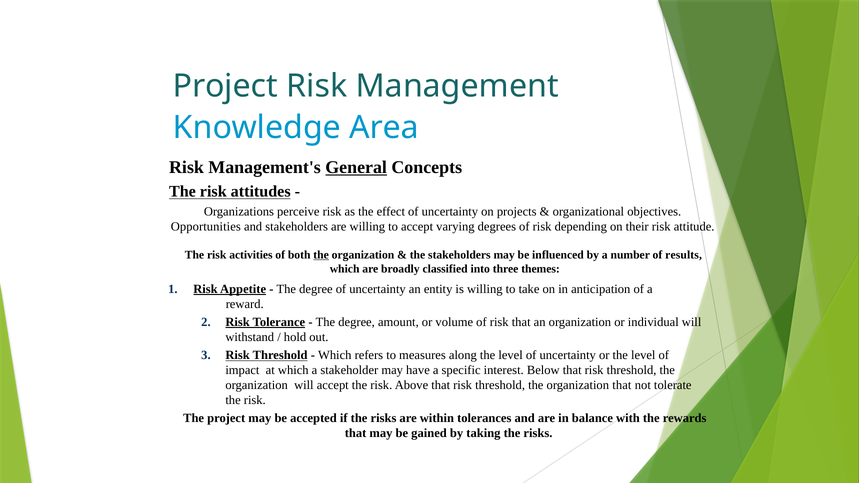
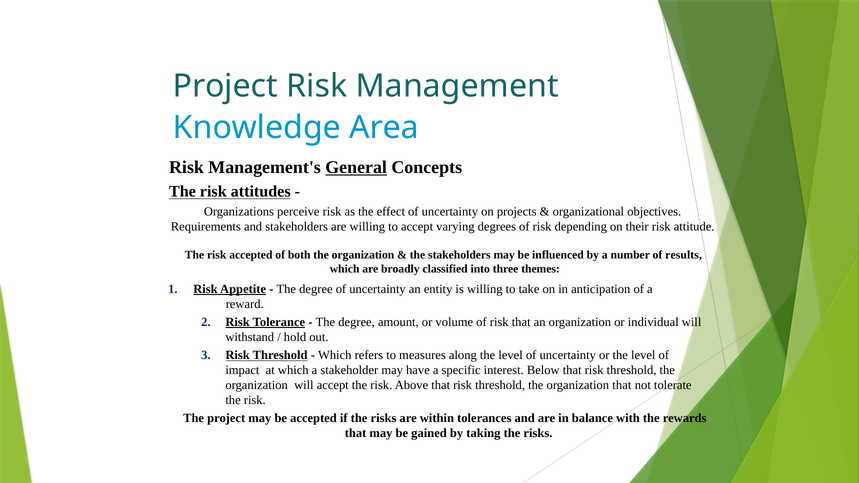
Opportunities: Opportunities -> Requirements (206, 227)
risk activities: activities -> accepted (251, 255)
the underline: present -> none (321, 255)
